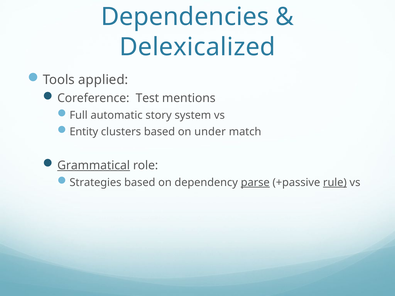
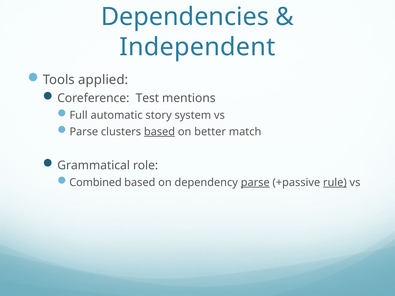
Delexicalized: Delexicalized -> Independent (197, 47)
Entity: Entity -> Parse (84, 132)
based underline: none -> present (159, 132)
under: under -> better (210, 132)
Grammatical underline: present -> none (94, 165)
Strategies: Strategies -> Combined (96, 183)
